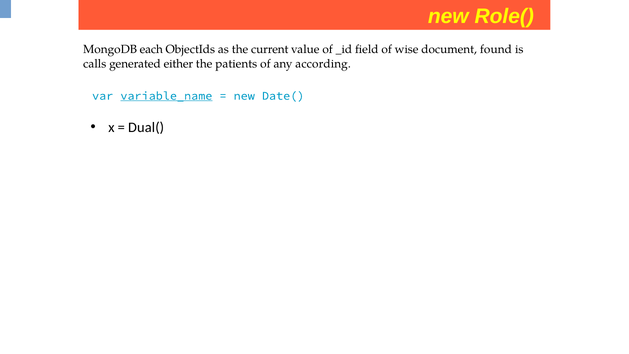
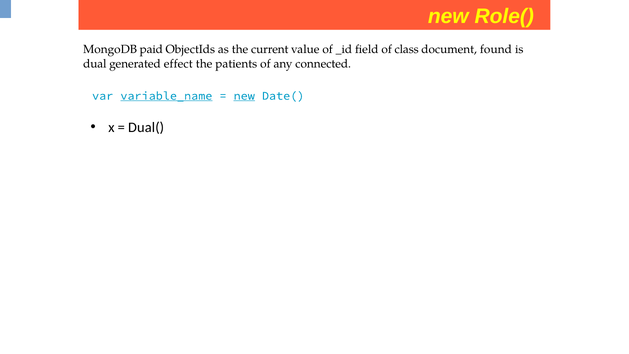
each: each -> paid (151, 50)
wise: wise -> class (407, 50)
calls: calls -> dual (95, 64)
either: either -> effect (178, 64)
according: according -> connected (323, 64)
new underline: none -> present (244, 96)
